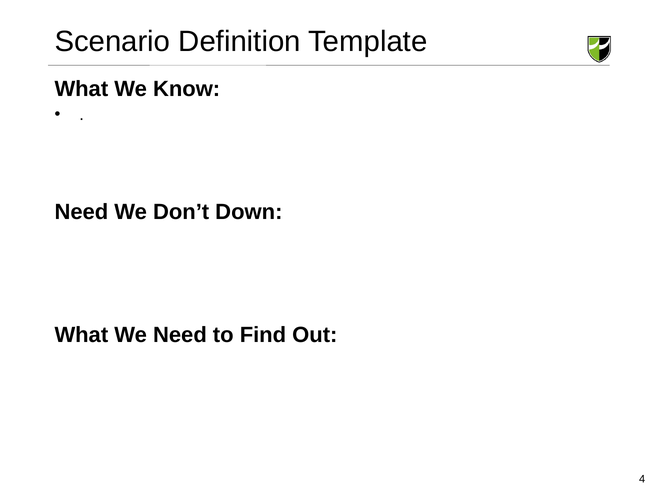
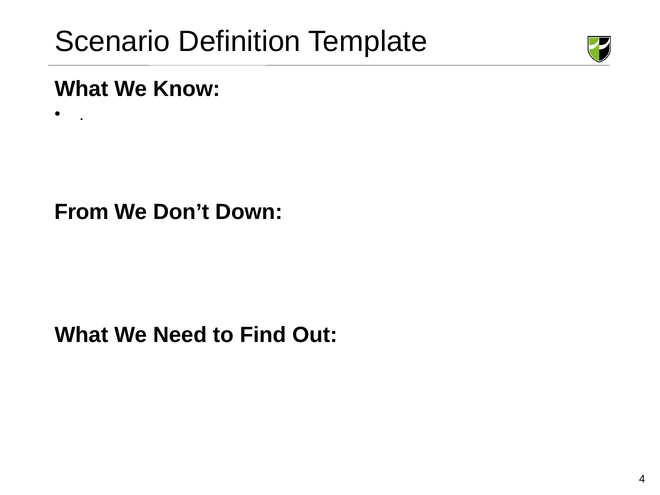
Need: Need -> From (81, 212)
